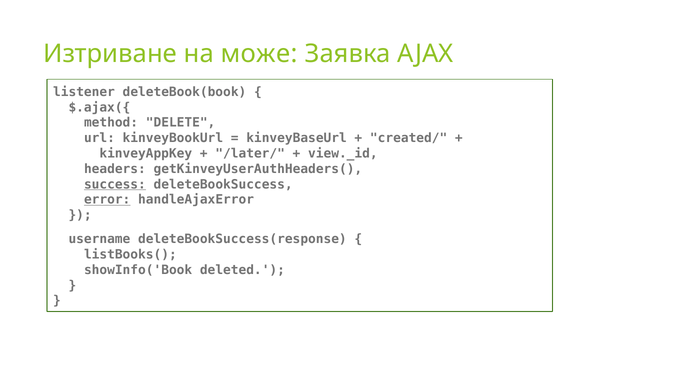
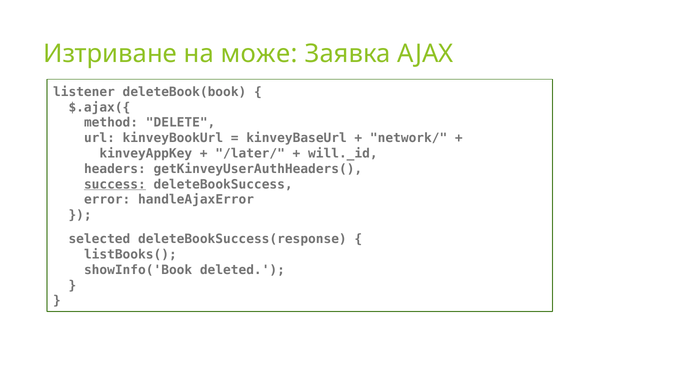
created/: created/ -> network/ (409, 138)
view._id: view._id -> will._id (343, 154)
error underline: present -> none (107, 200)
username: username -> selected (99, 239)
